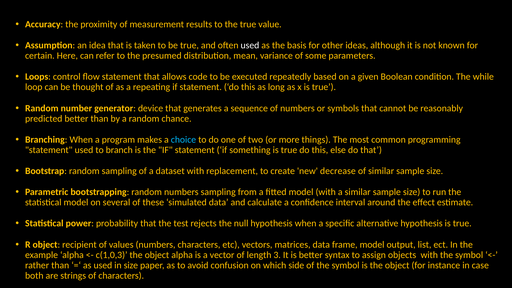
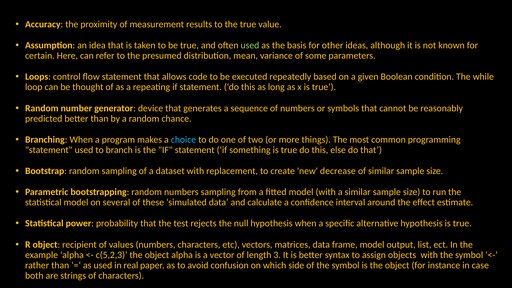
used colour: white -> light green (250, 45)
c(1,0,3: c(1,0,3 -> c(5,2,3 (112, 255)
in size: size -> real (131, 265)
